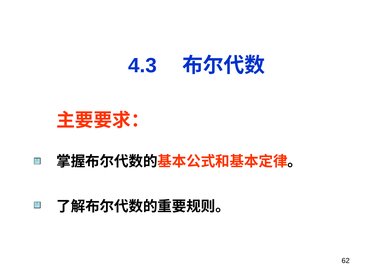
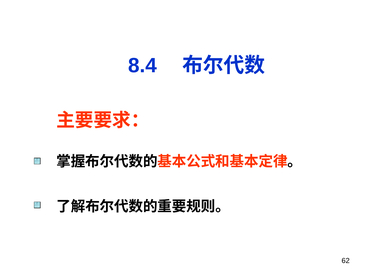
4.3: 4.3 -> 8.4 (142, 66)
